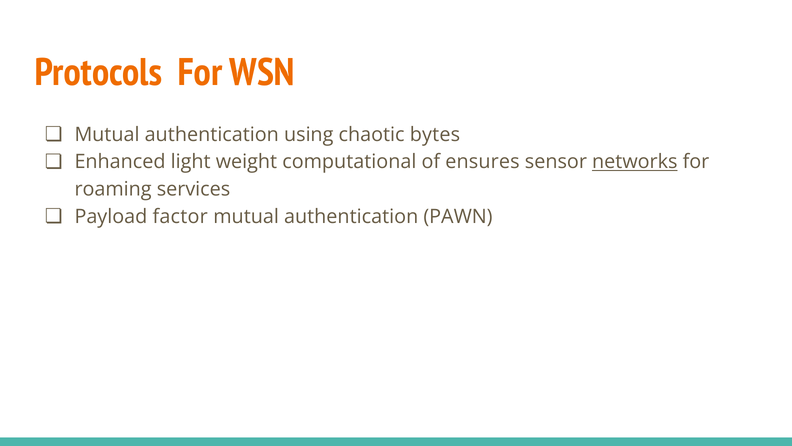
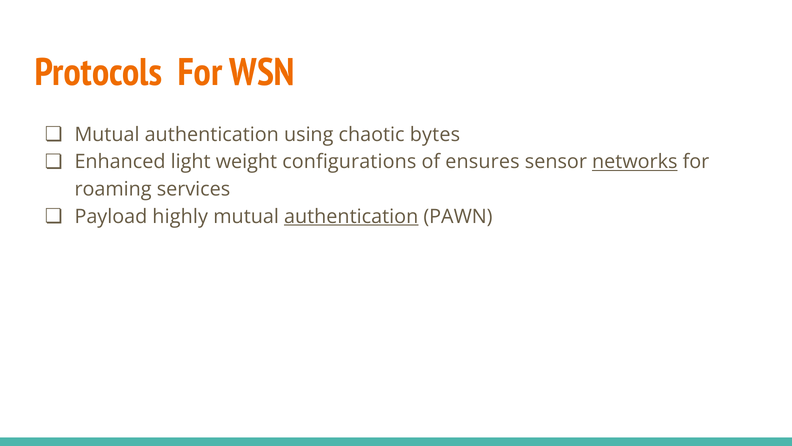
computational: computational -> configurations (349, 162)
factor: factor -> highly (180, 216)
authentication underline: none -> present (351, 216)
